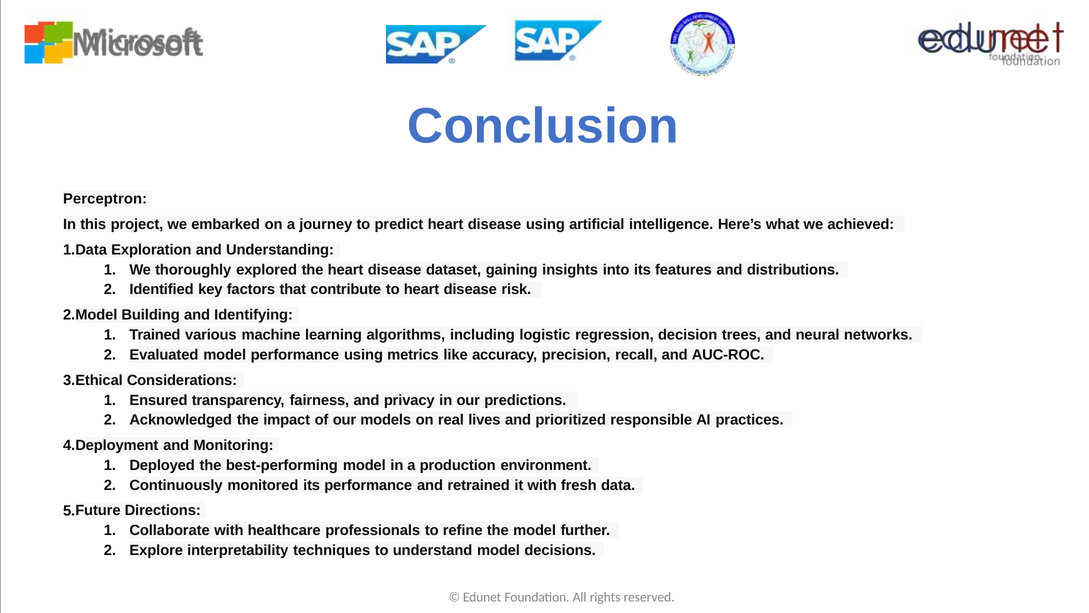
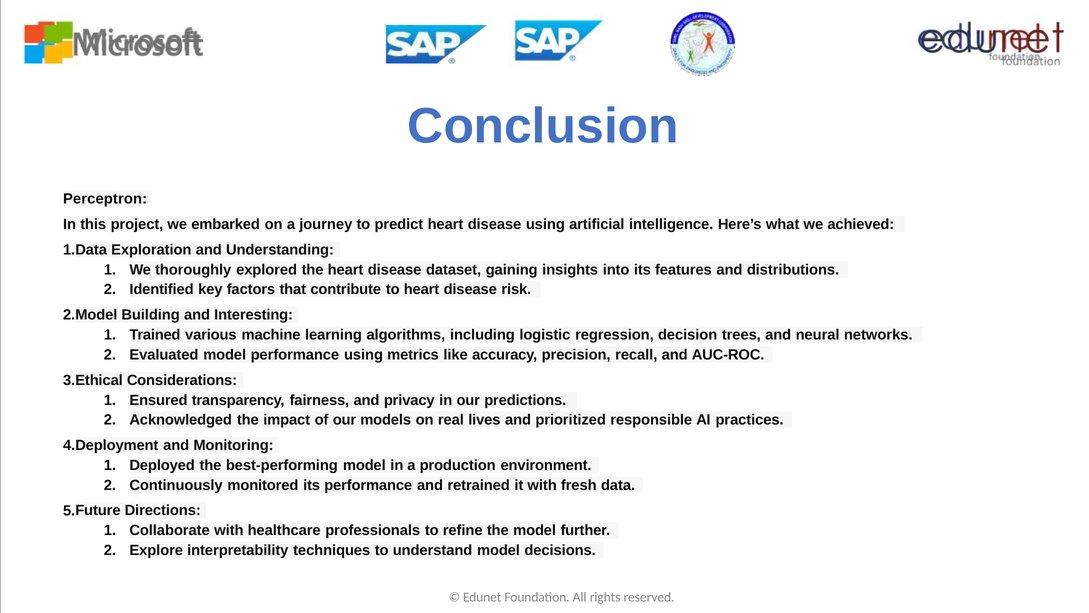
Identifying: Identifying -> Interesting (254, 315)
